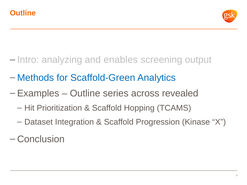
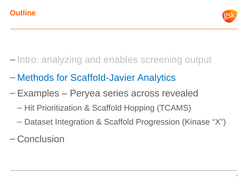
Scaffold-Green: Scaffold-Green -> Scaffold-Javier (103, 78)
Outline: Outline -> Peryea (85, 93)
